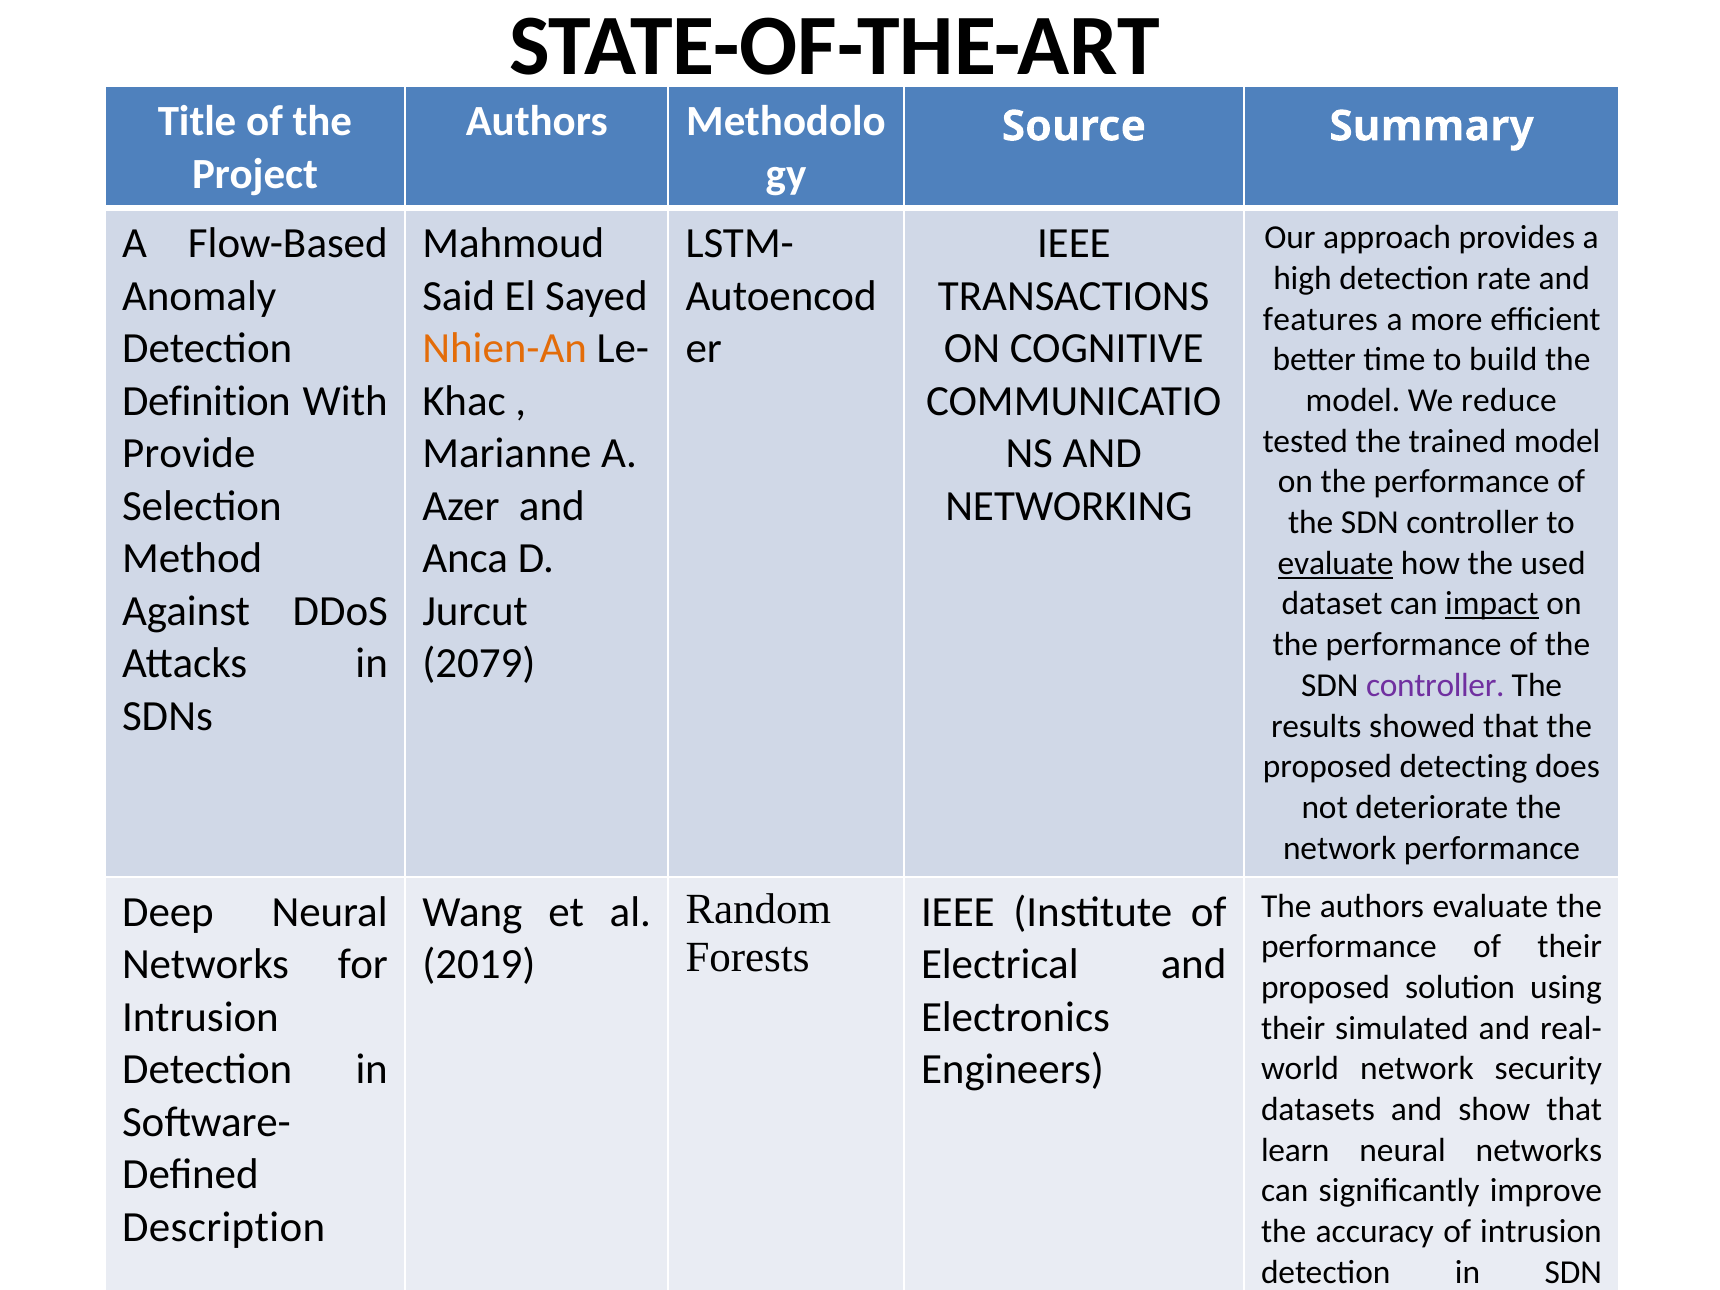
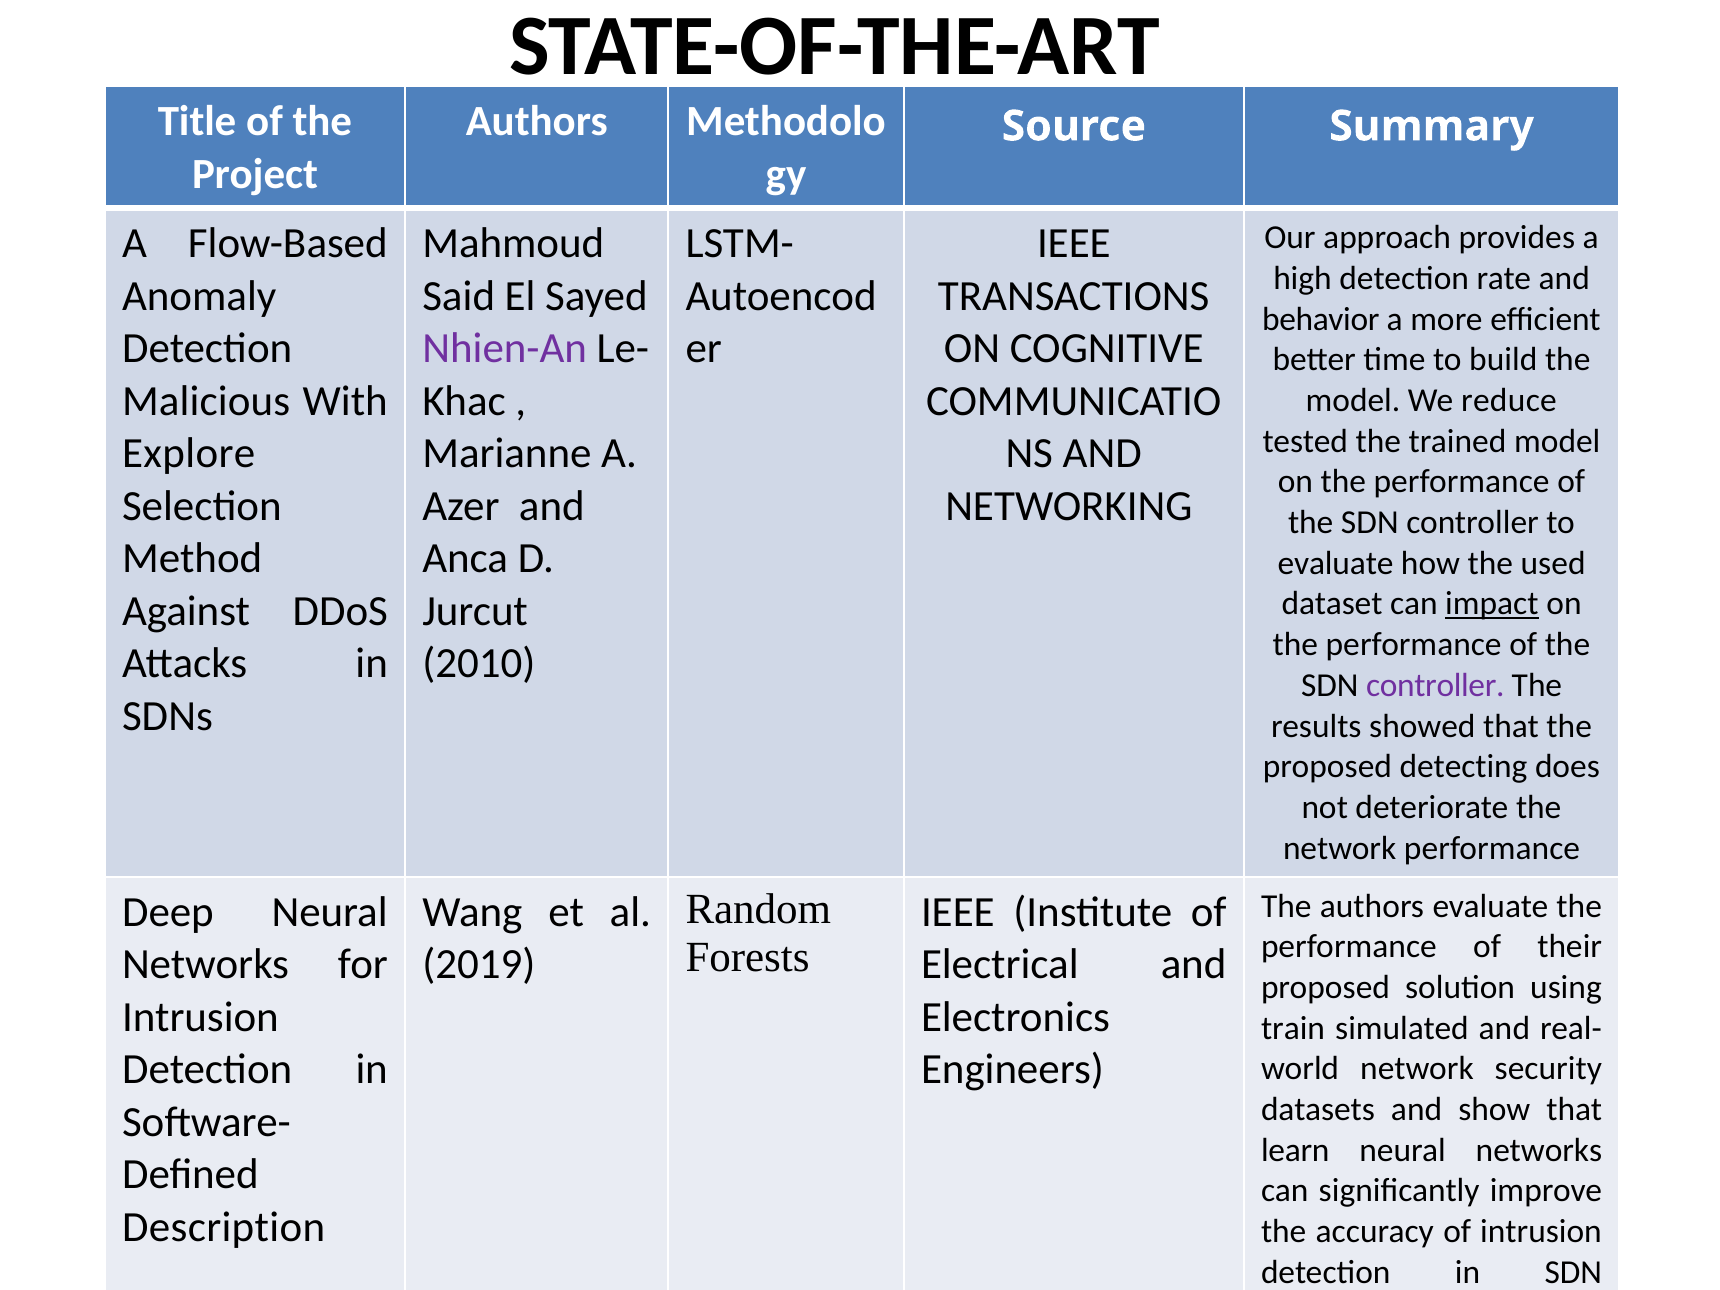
features: features -> behavior (1321, 319)
Nhien-An colour: orange -> purple (505, 349)
Definition: Definition -> Malicious (206, 401)
Provide: Provide -> Explore (189, 454)
evaluate underline: present -> none (1336, 563)
2079: 2079 -> 2010 (479, 663)
their: their -> train (1293, 1028)
